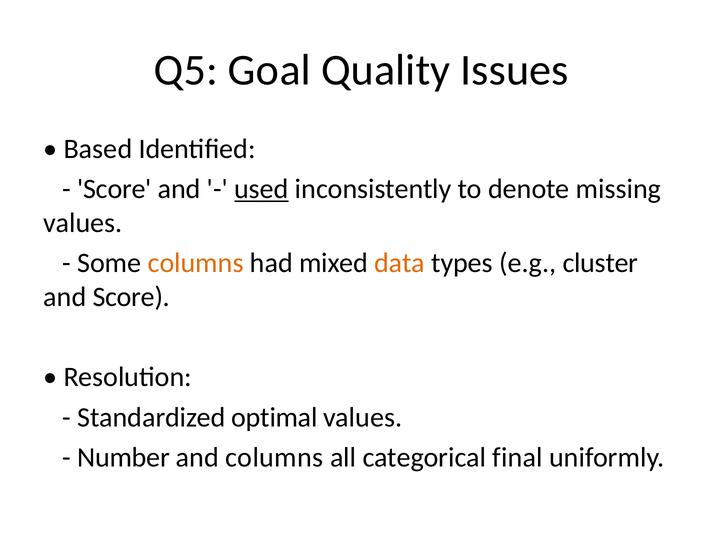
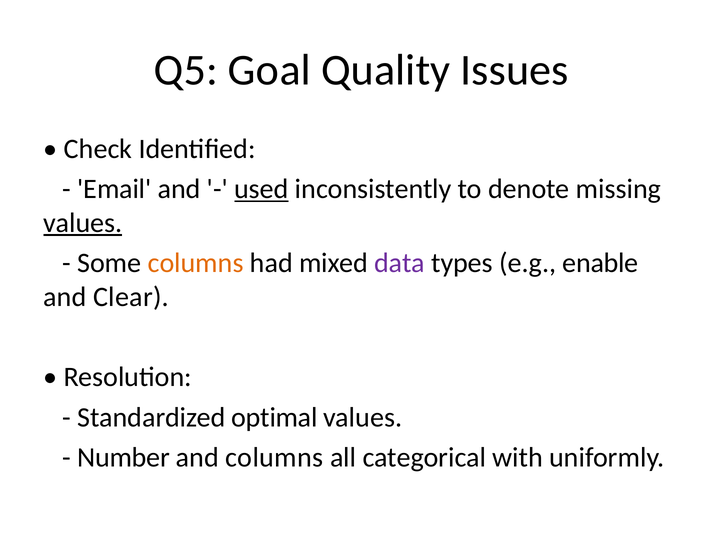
Based: Based -> Check (98, 149)
Score: Score -> Email (114, 189)
values underline: none -> present (83, 223)
data colour: orange -> purple (400, 263)
cluster: cluster -> enable (600, 263)
and Score: Score -> Clear (131, 297)
final: final -> with (518, 458)
